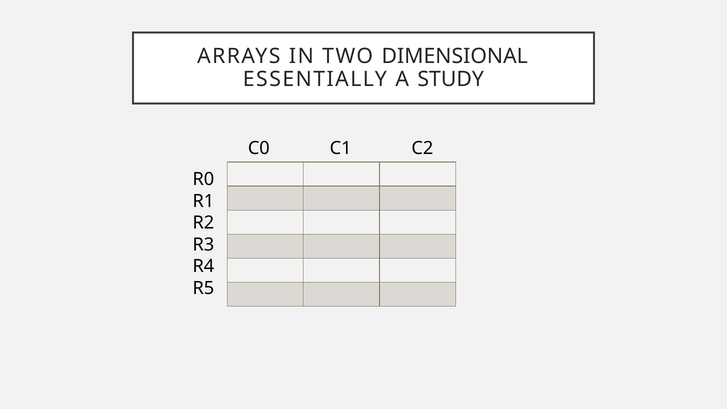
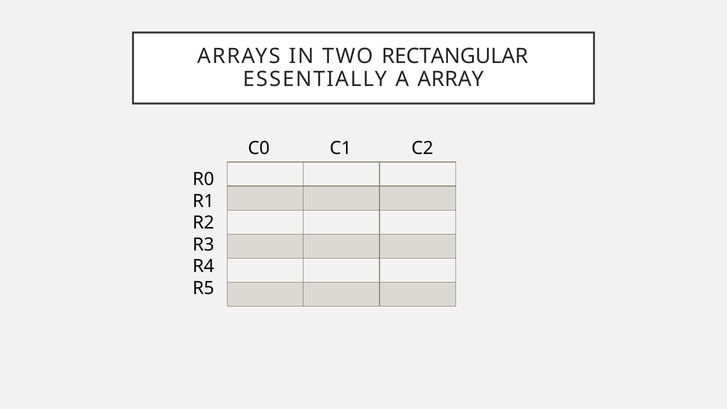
DIMENSIONAL: DIMENSIONAL -> RECTANGULAR (455, 56)
STUDY: STUDY -> ARRAY (451, 79)
